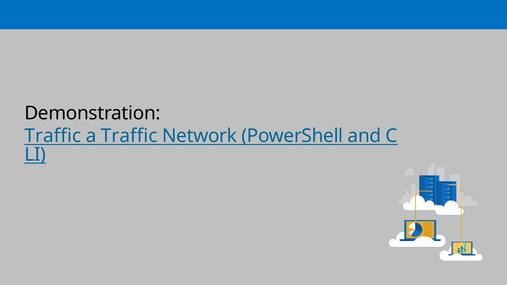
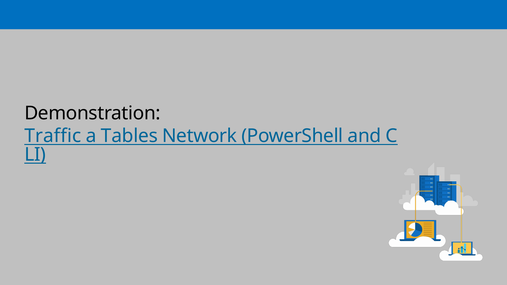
a Traffic: Traffic -> Tables (129, 136)
